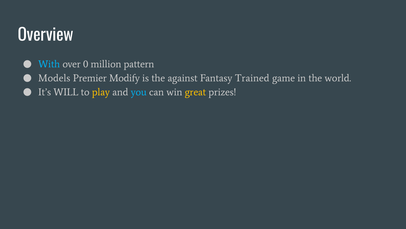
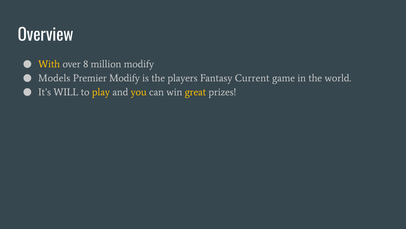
With colour: light blue -> yellow (49, 64)
0: 0 -> 8 (86, 64)
million pattern: pattern -> modify (139, 64)
against: against -> players (183, 78)
Trained: Trained -> Current (252, 78)
you colour: light blue -> yellow (139, 92)
